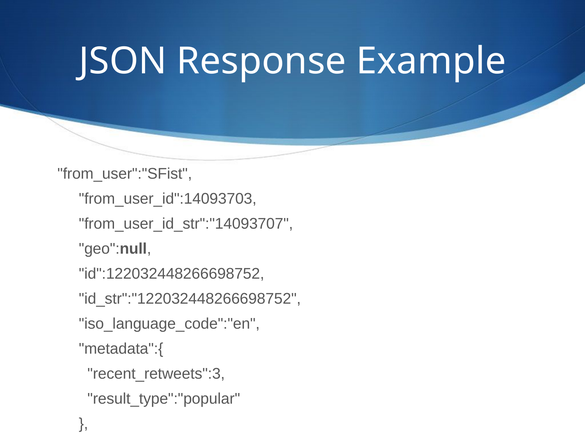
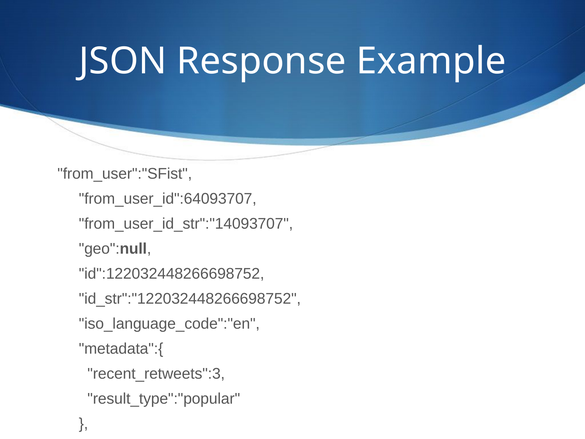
from_user_id":14093703: from_user_id":14093703 -> from_user_id":64093707 (168, 198)
